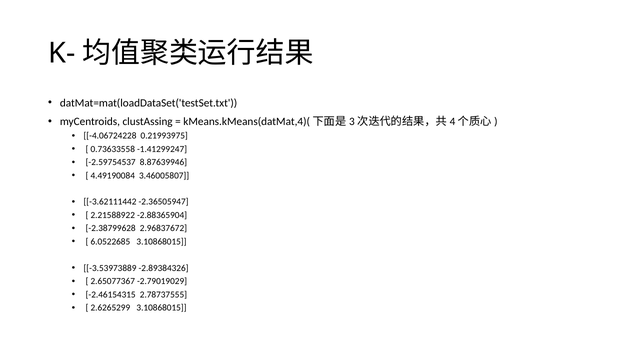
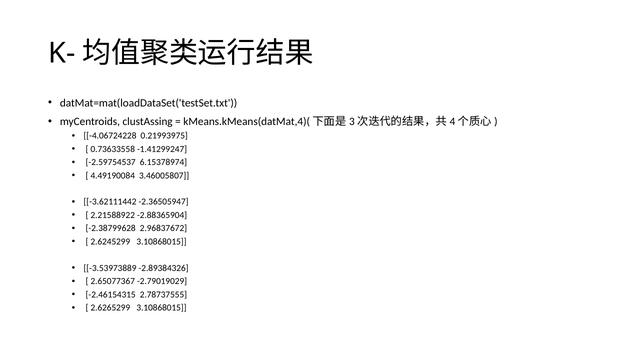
8.87639946: 8.87639946 -> 6.15378974 (163, 162)
6.0522685: 6.0522685 -> 2.6245299 (110, 242)
